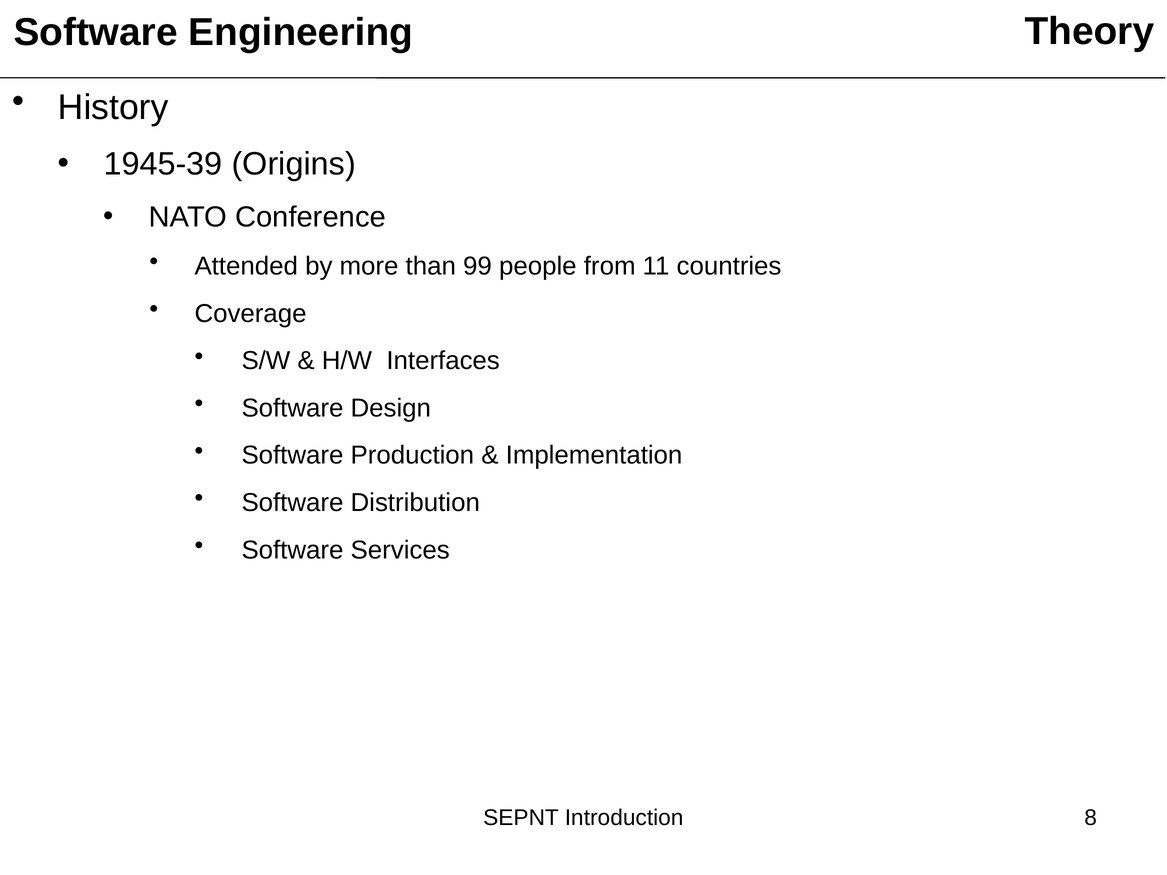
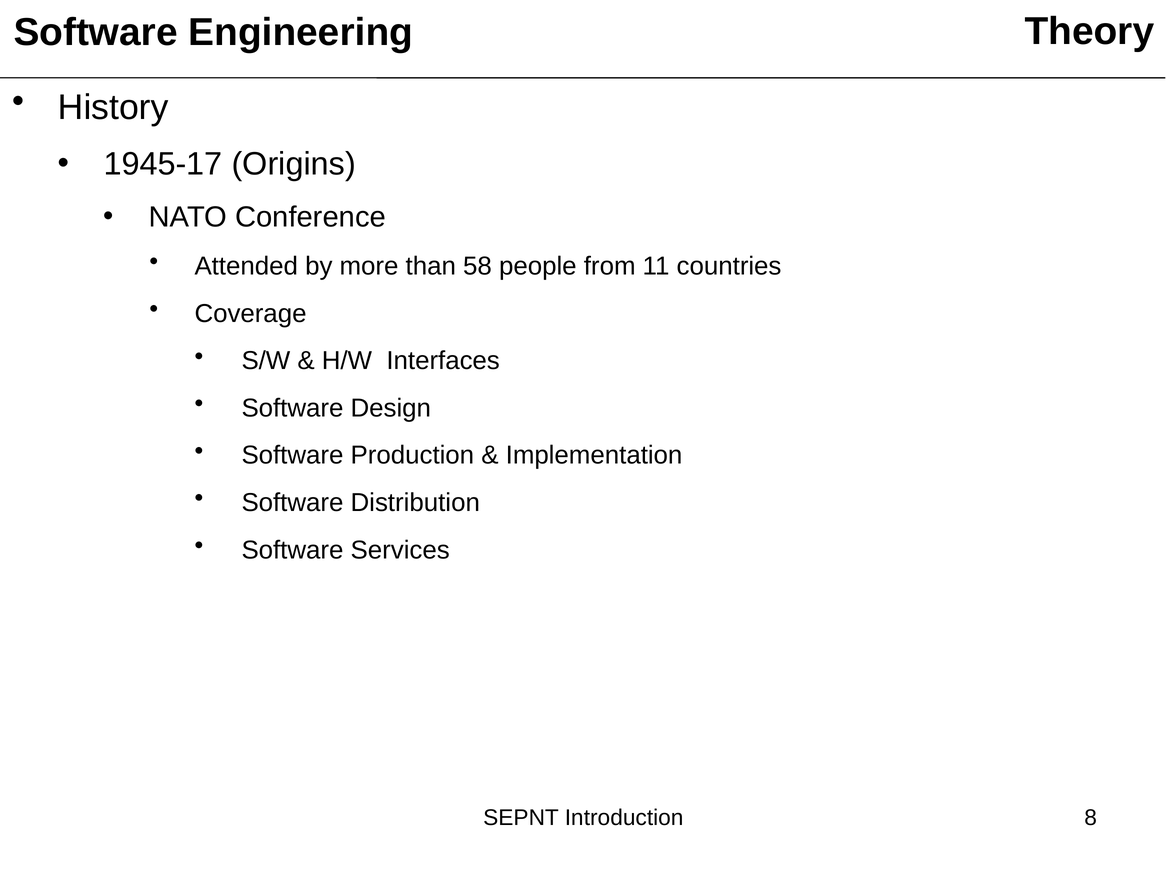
1945-39: 1945-39 -> 1945-17 (163, 164)
99: 99 -> 58 (477, 266)
